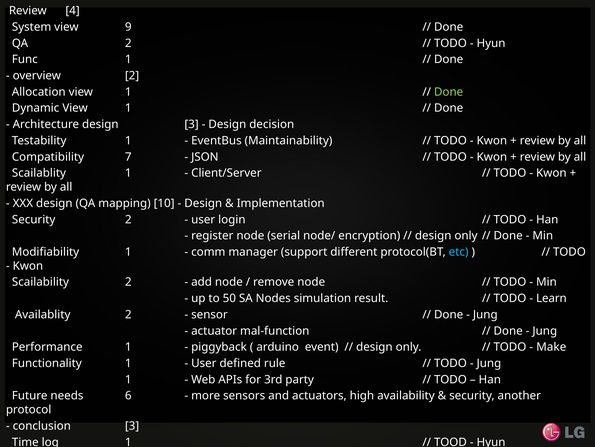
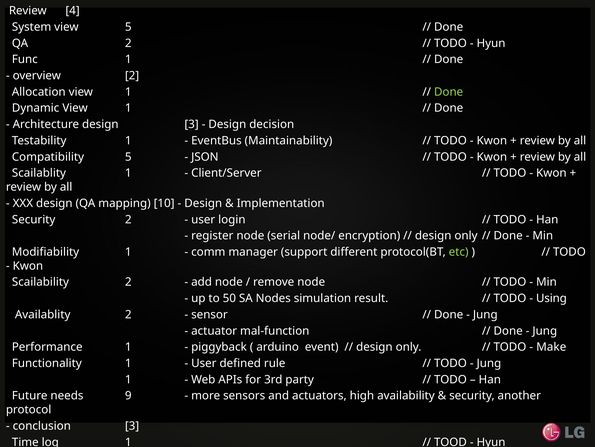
view 9: 9 -> 5 (128, 27)
Compatibility 7: 7 -> 5 (128, 157)
etc colour: light blue -> light green (459, 252)
Learn: Learn -> Using (551, 298)
6: 6 -> 9 (128, 395)
